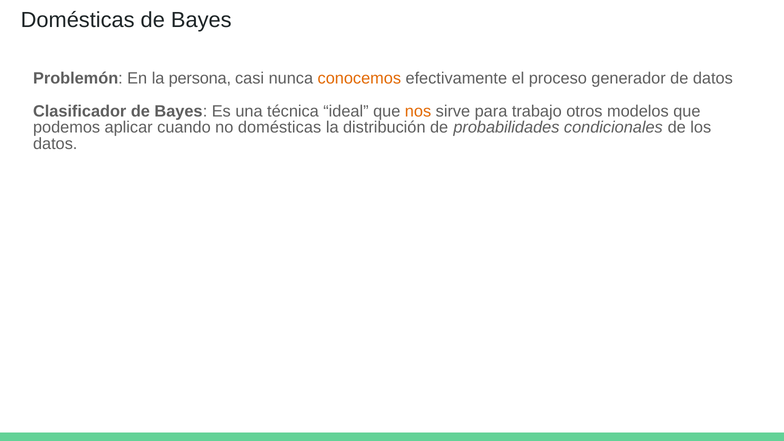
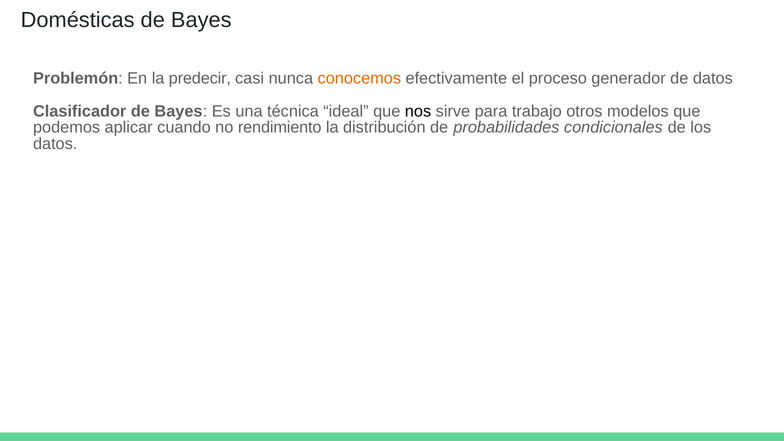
persona: persona -> predecir (200, 78)
nos colour: orange -> black (418, 111)
no domésticas: domésticas -> rendimiento (280, 127)
